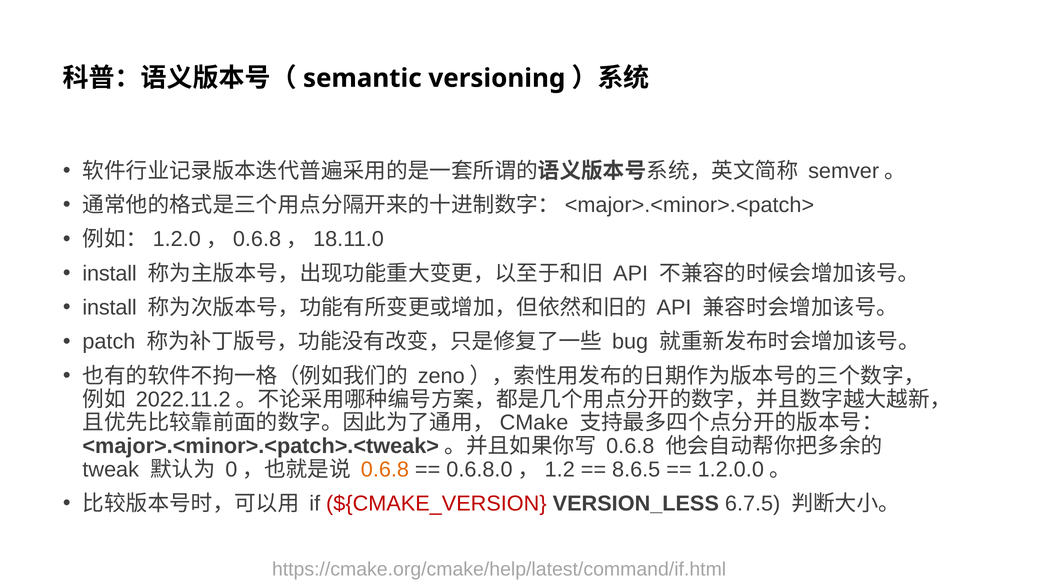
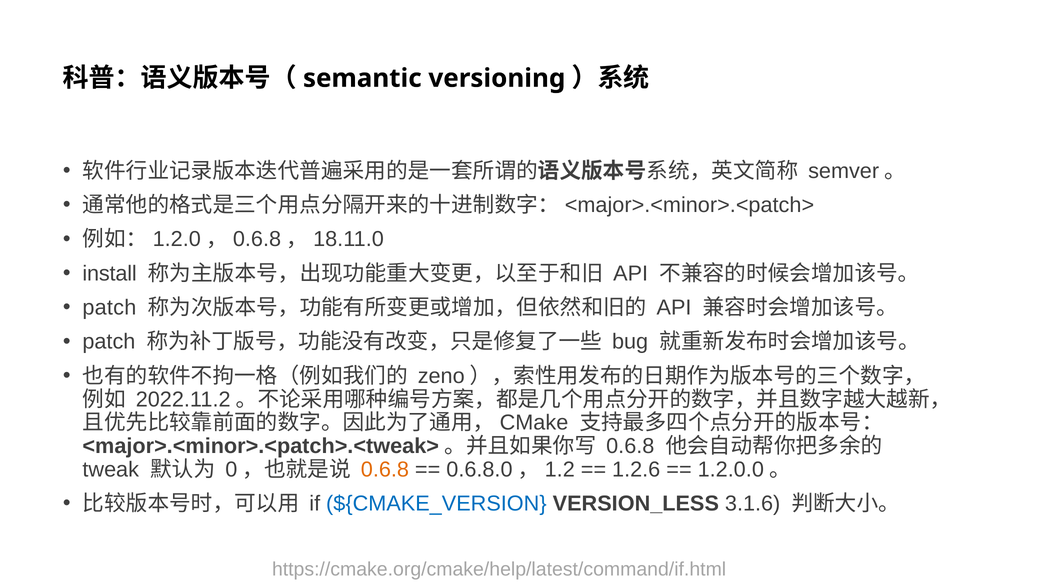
install: install -> patch (109, 308)
8.6.5: 8.6.5 -> 1.2.6 (636, 470)
${CMAKE_VERSION colour: red -> blue (436, 504)
6.7.5: 6.7.5 -> 3.1.6 (753, 504)
